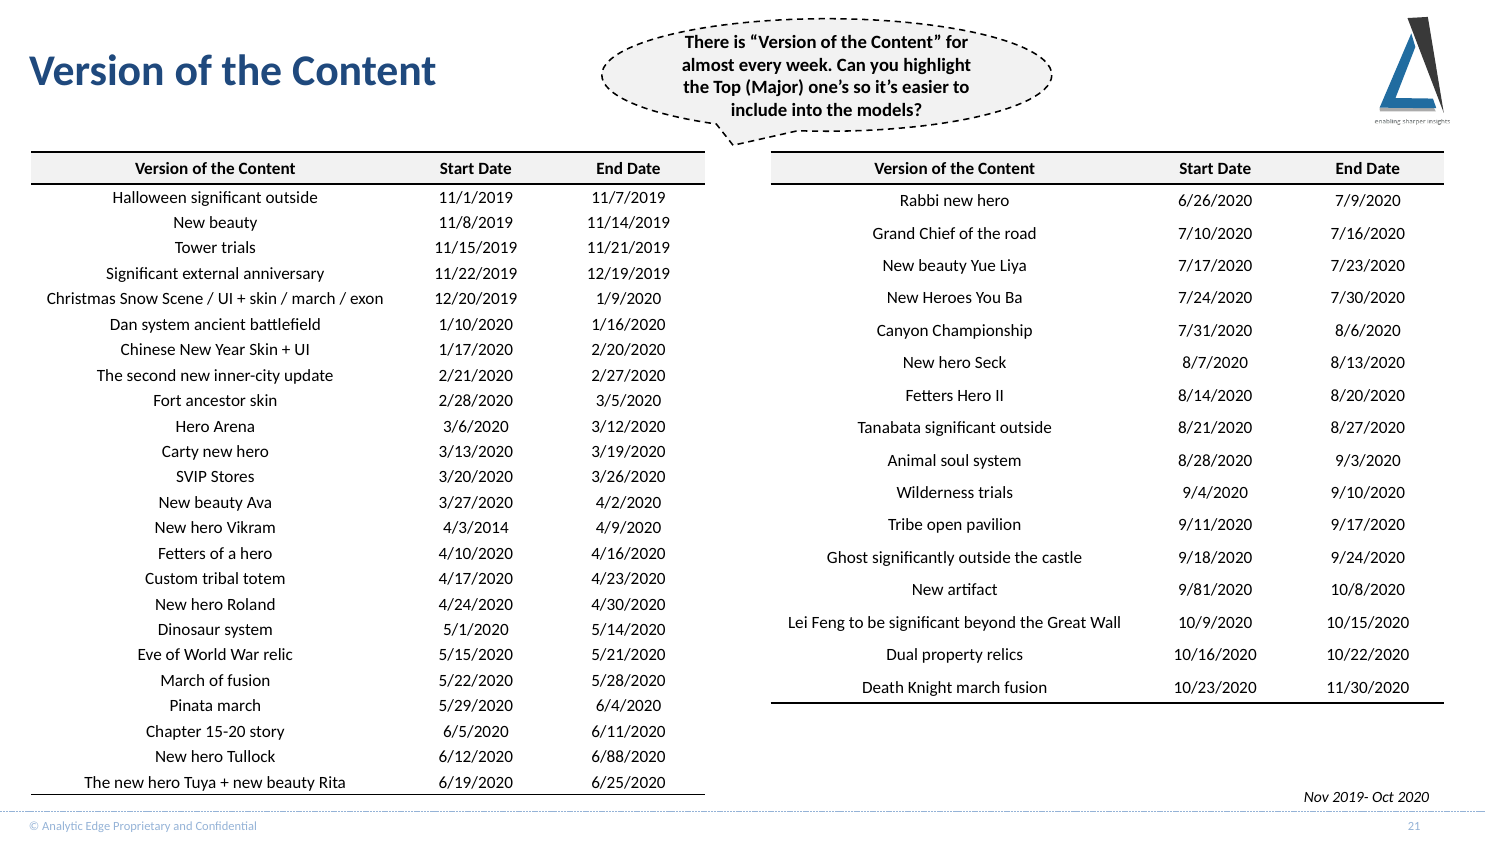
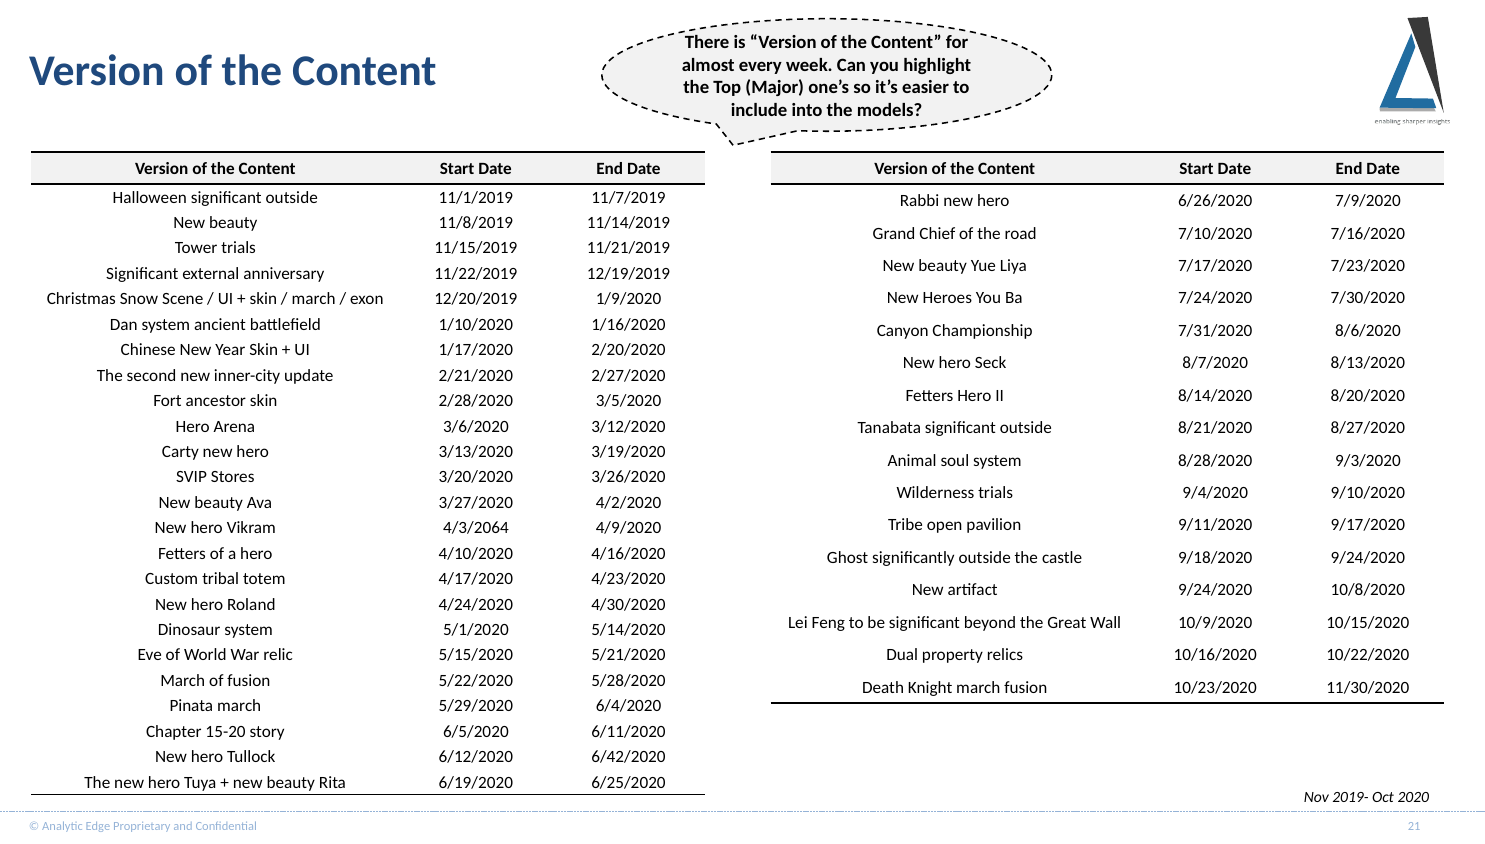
4/3/2014: 4/3/2014 -> 4/3/2064 (476, 528)
artifact 9/81/2020: 9/81/2020 -> 9/24/2020 (1215, 590)
6/88/2020: 6/88/2020 -> 6/42/2020 (628, 757)
